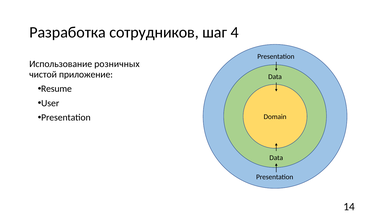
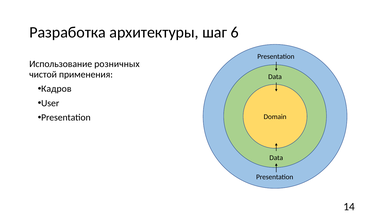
сотрудников: сотрудников -> архитектуры (154, 32)
4: 4 -> 6 (235, 32)
приложение: приложение -> применения (86, 74)
Resume: Resume -> Кадров (56, 89)
